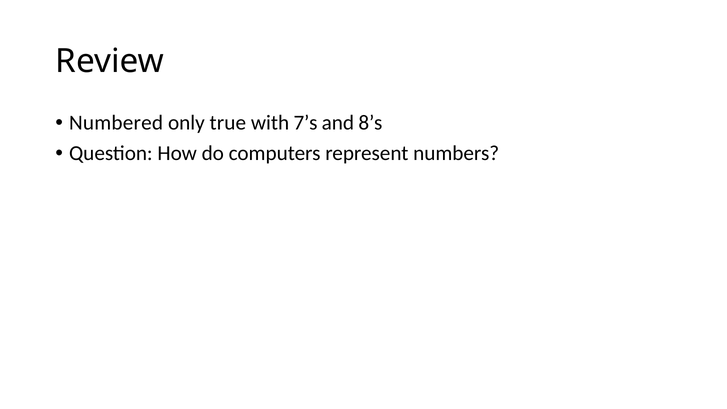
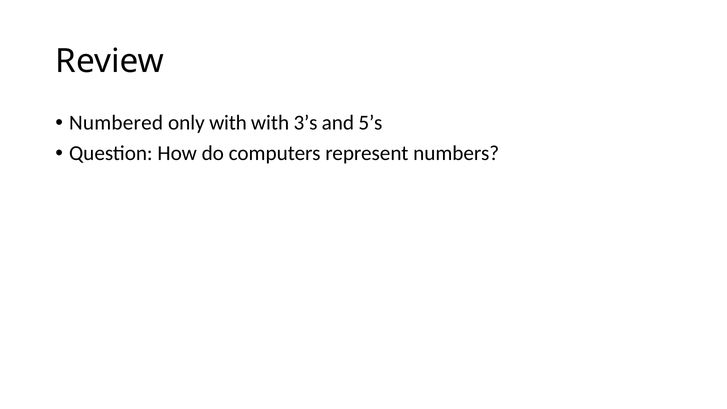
only true: true -> with (228, 123)
7’s: 7’s -> 3’s (306, 123)
8’s: 8’s -> 5’s (370, 123)
